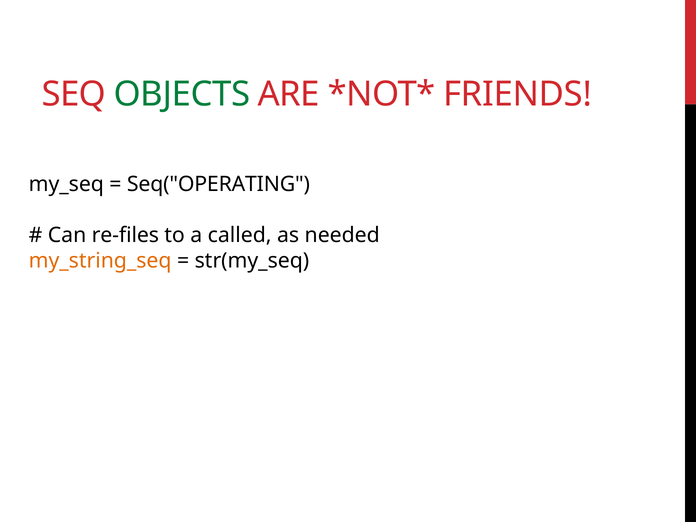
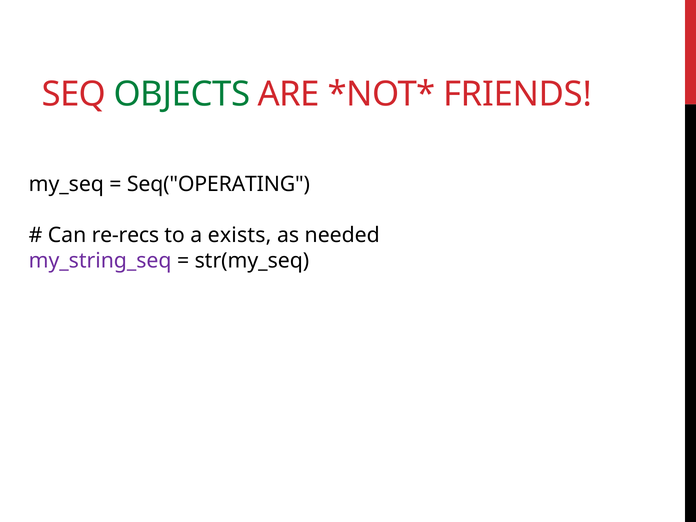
re-files: re-files -> re-recs (125, 235)
called: called -> exists (240, 235)
my_string_seq colour: orange -> purple (100, 261)
